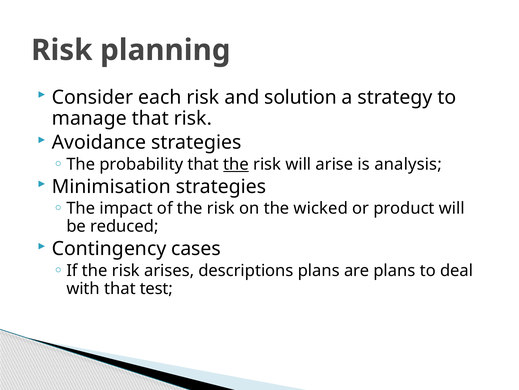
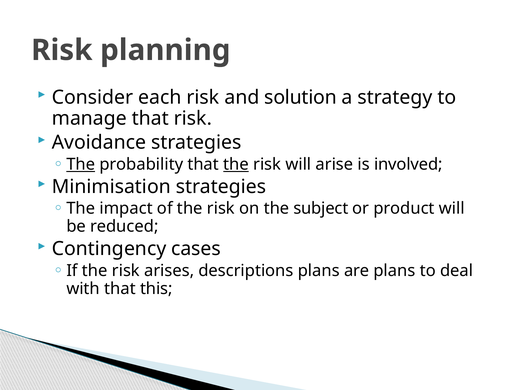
The underline: none -> present (81, 164)
analysis: analysis -> involved (408, 164)
wicked: wicked -> subject (321, 208)
test: test -> this (156, 288)
